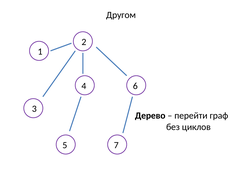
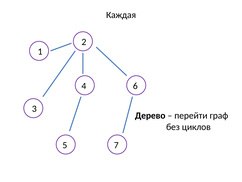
Другом: Другом -> Каждая (121, 15)
